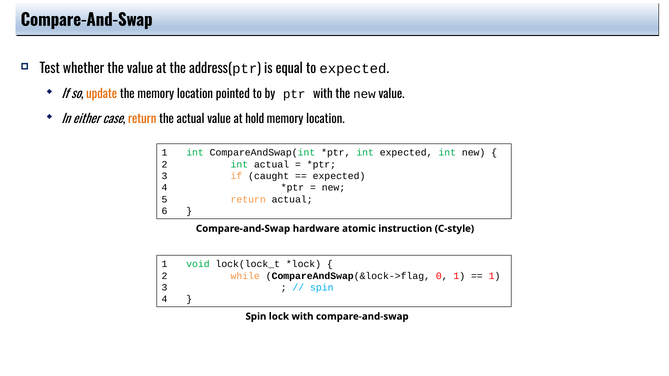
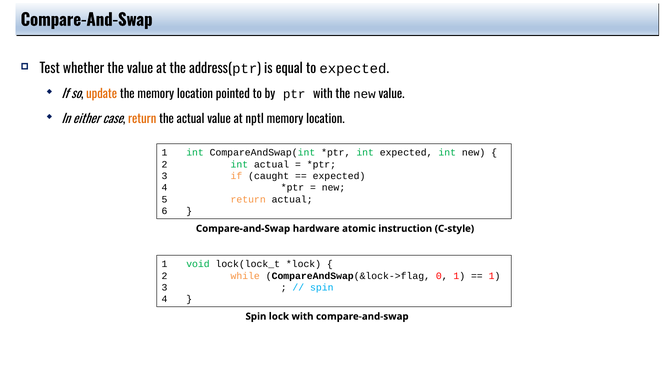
hold: hold -> nptl (255, 119)
